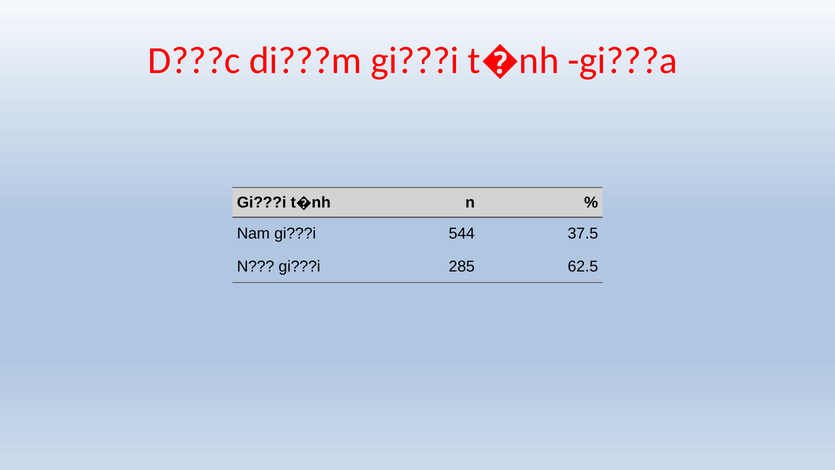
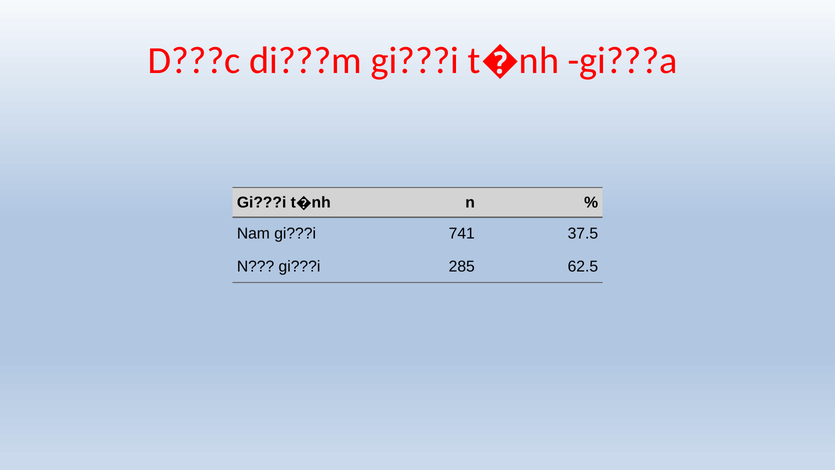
544: 544 -> 741 (462, 234)
